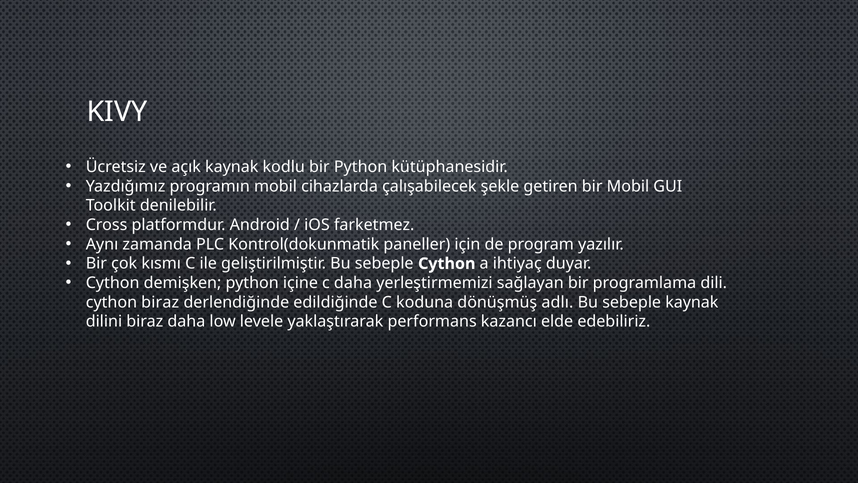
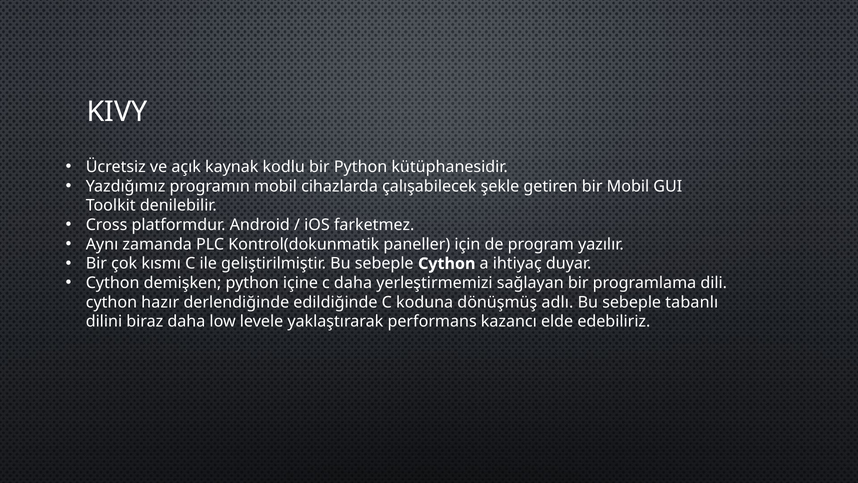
cython biraz: biraz -> hazır (160, 302)
sebeple kaynak: kaynak -> tabanlı (692, 302)
